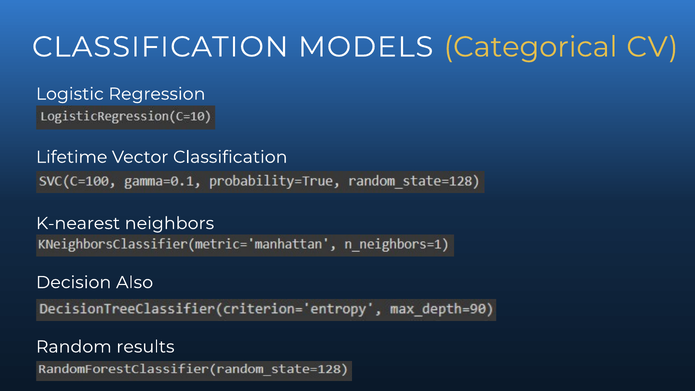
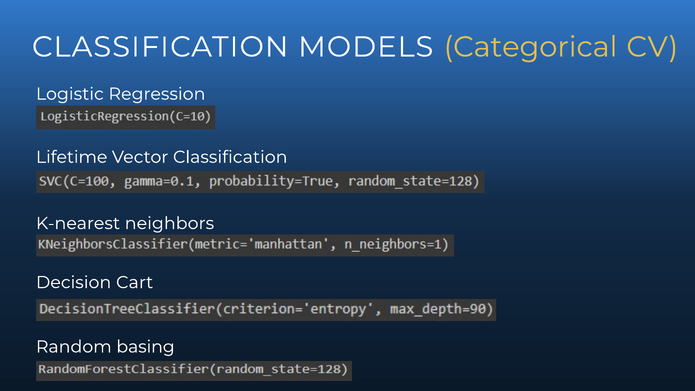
Also: Also -> Cart (135, 282)
results: results -> basing (146, 347)
